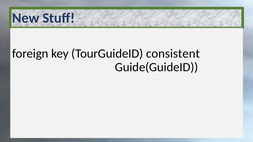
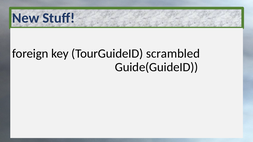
consistent: consistent -> scrambled (173, 54)
